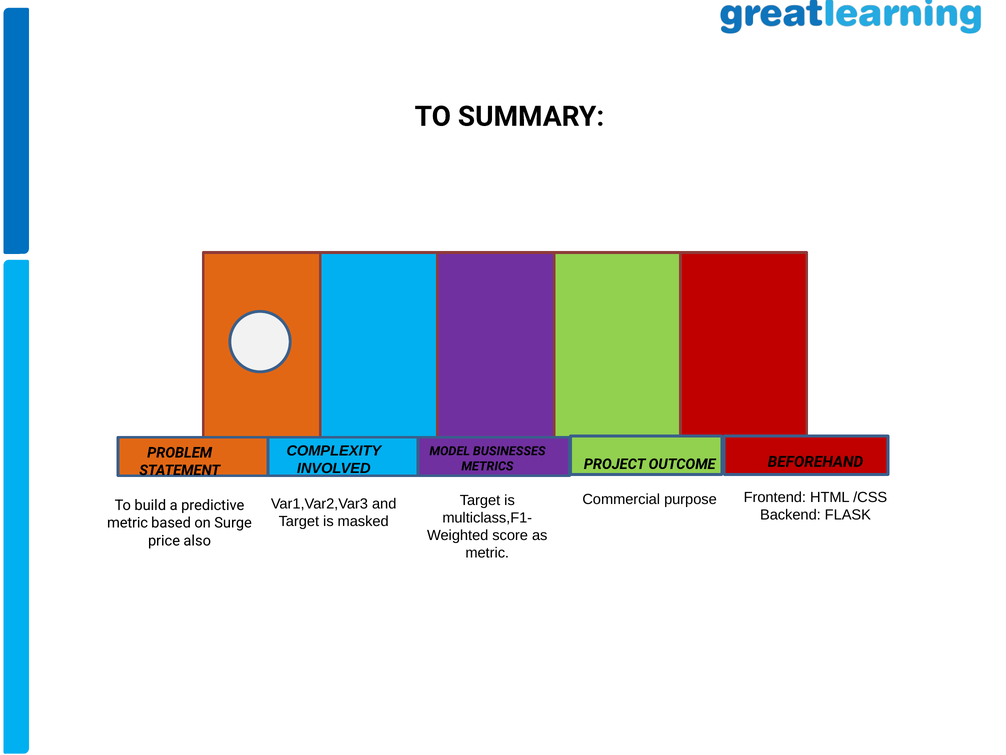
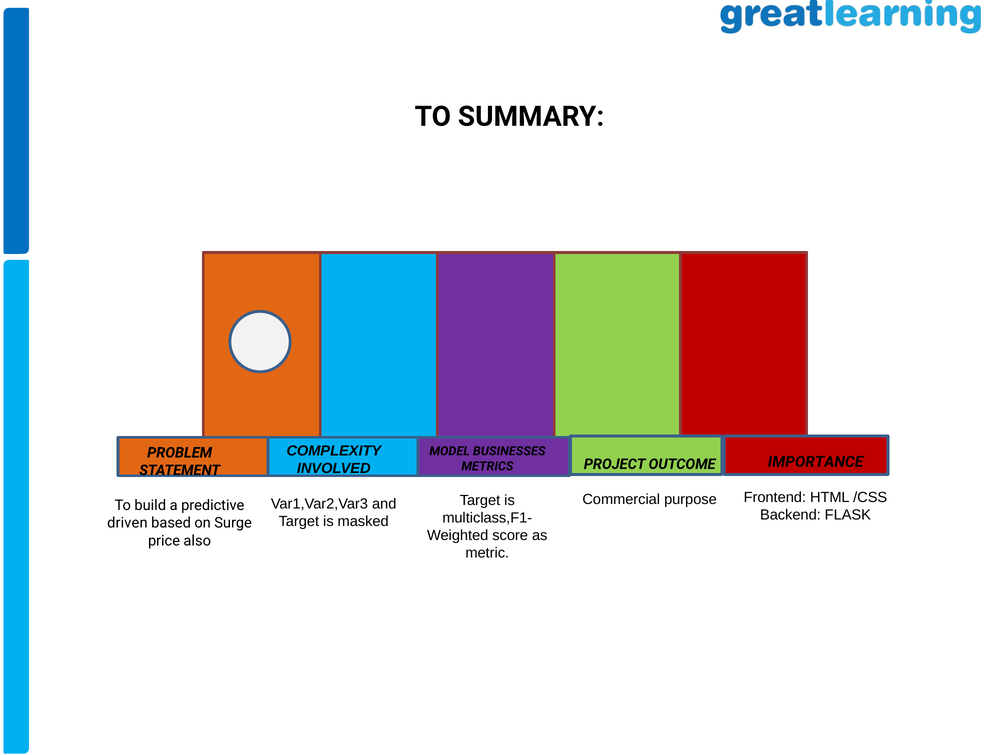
BEFOREHAND: BEFOREHAND -> IMPORTANCE (815, 461)
metric: metric -> driven (127, 523)
